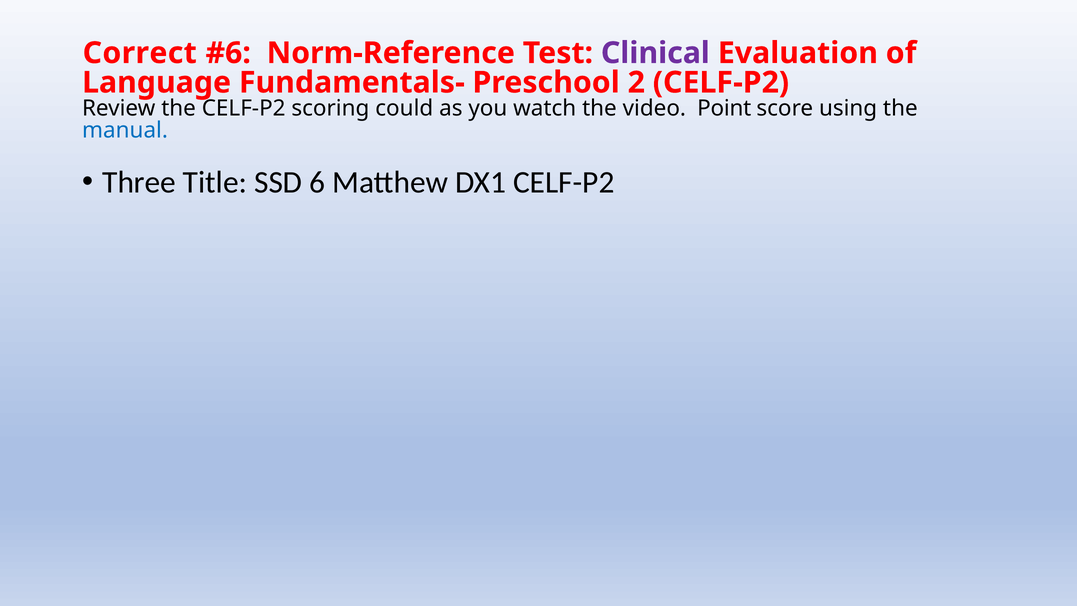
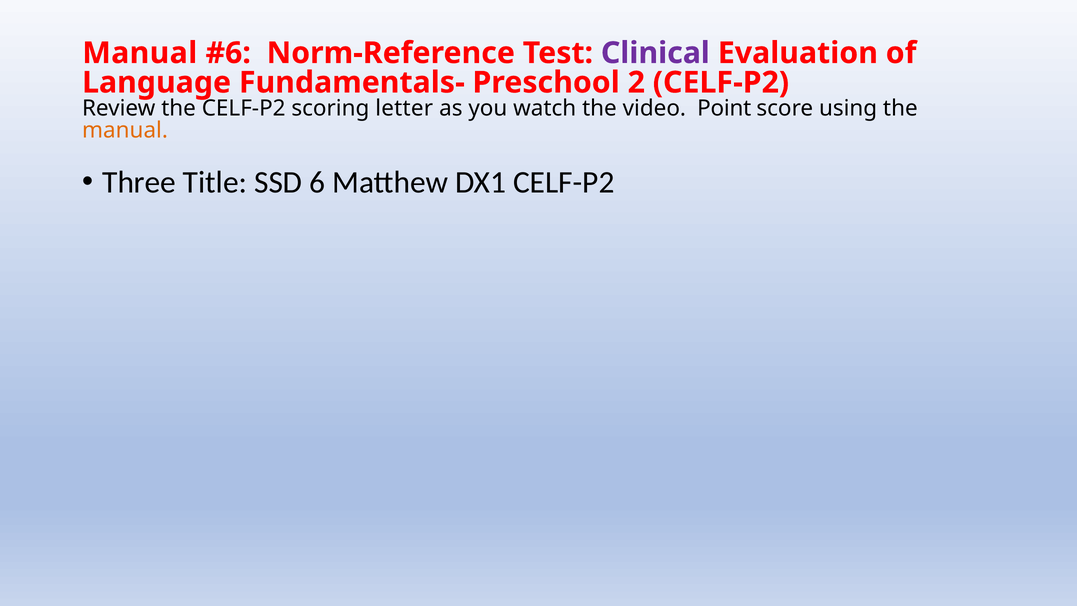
Correct: Correct -> Manual (140, 53)
could: could -> letter (404, 108)
manual colour: blue -> orange (125, 130)
